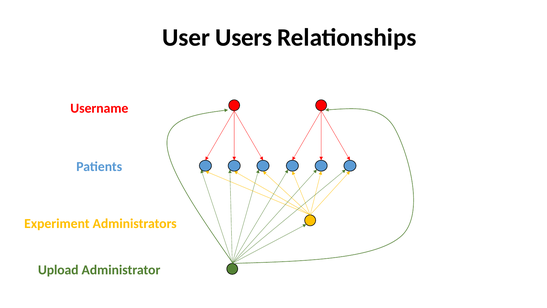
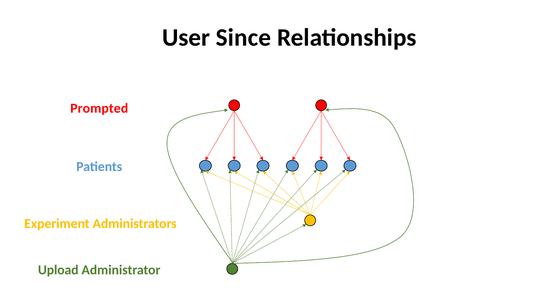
Users: Users -> Since (243, 37)
Username: Username -> Prompted (99, 108)
